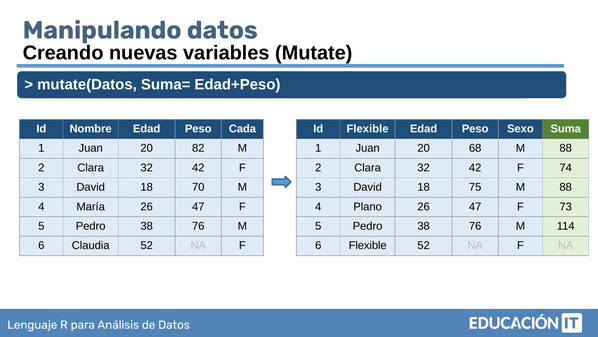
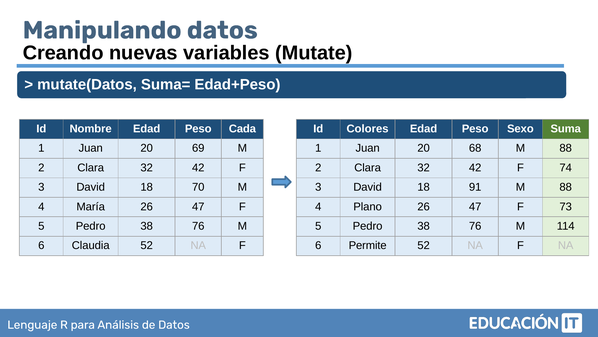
Id Flexible: Flexible -> Colores (368, 128)
82: 82 -> 69 (198, 148)
75: 75 -> 91 (475, 187)
6 Flexible: Flexible -> Permite (368, 245)
